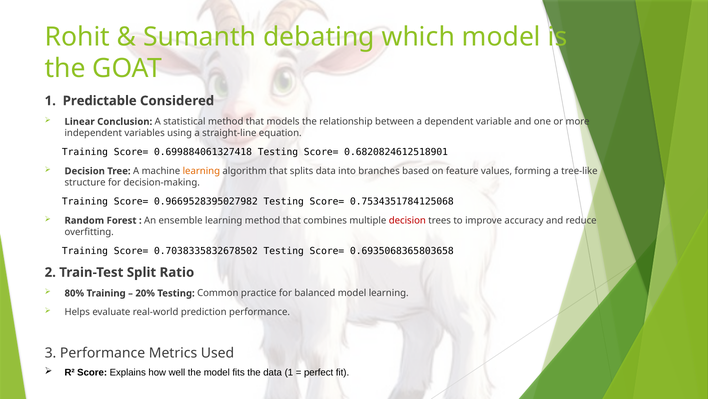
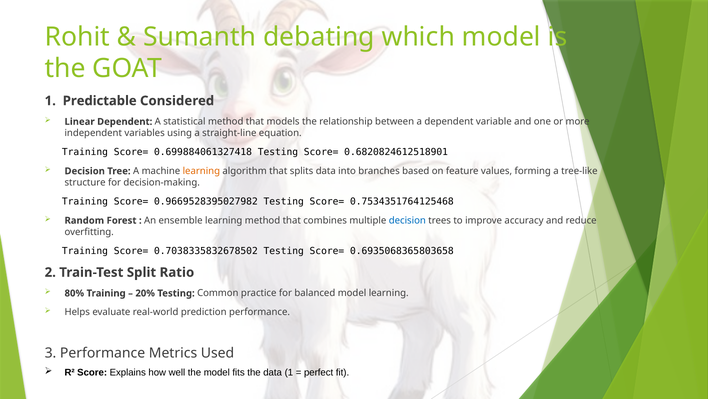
Linear Conclusion: Conclusion -> Dependent (125, 121)
0.7534351784125068: 0.7534351784125068 -> 0.7534351764125468 (402, 201)
decision colour: red -> blue (407, 220)
